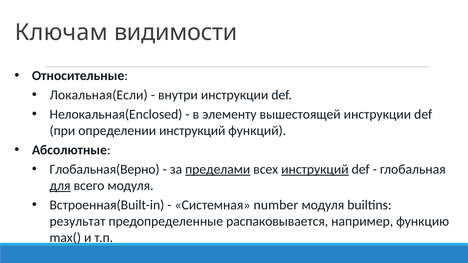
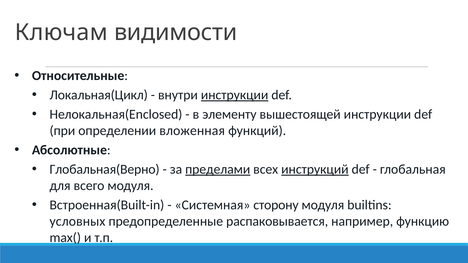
Локальная(Если: Локальная(Если -> Локальная(Цикл (99, 95)
инструкции underline: none -> present (235, 95)
определении инструкций: инструкций -> вложенная (192, 131)
для underline: present -> none (60, 186)
number: number -> сторону (276, 205)
результат: результат -> условных (77, 222)
